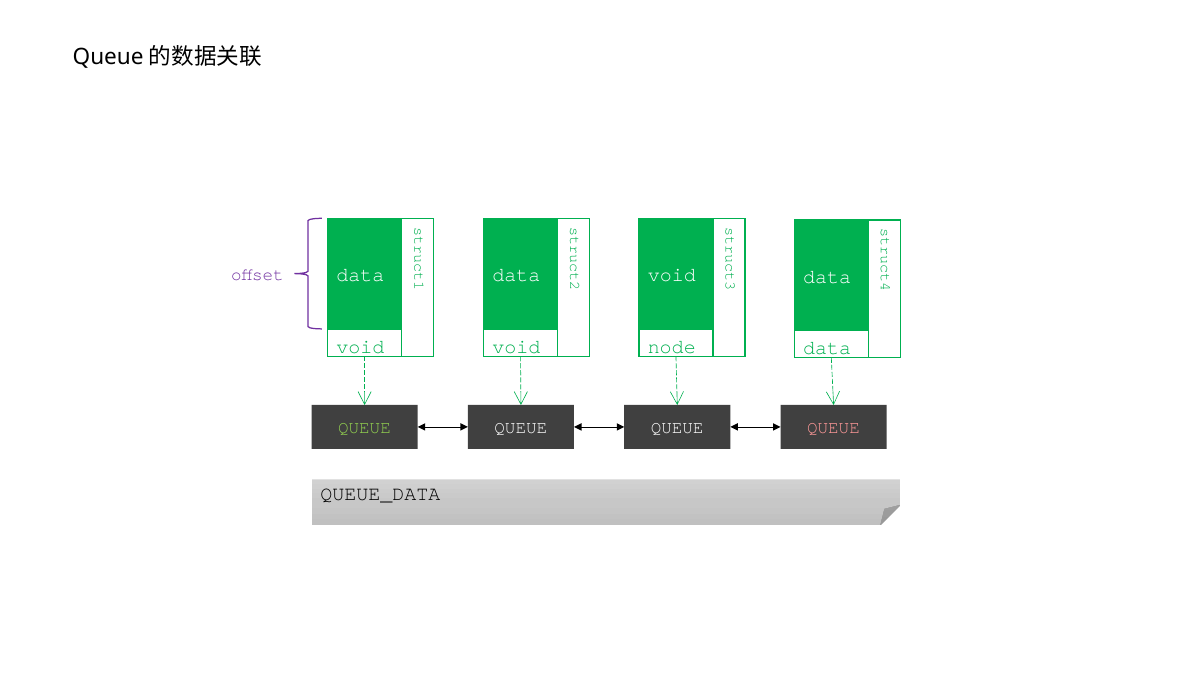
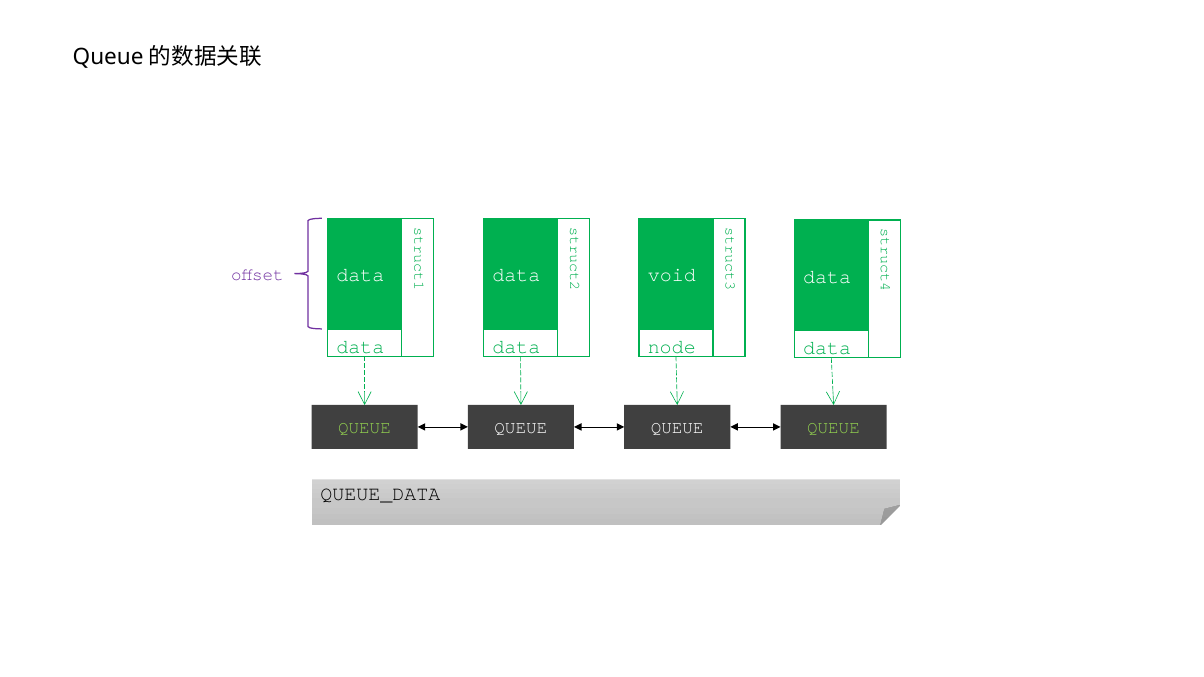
void: void -> data (360, 347)
void: void -> data (516, 347)
QUEUE colour: pink -> light green (833, 428)
